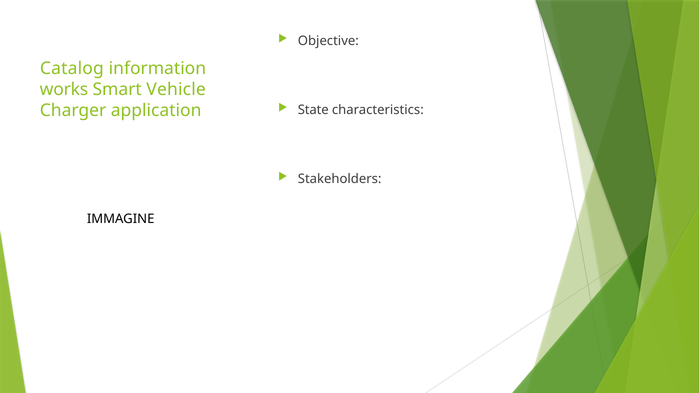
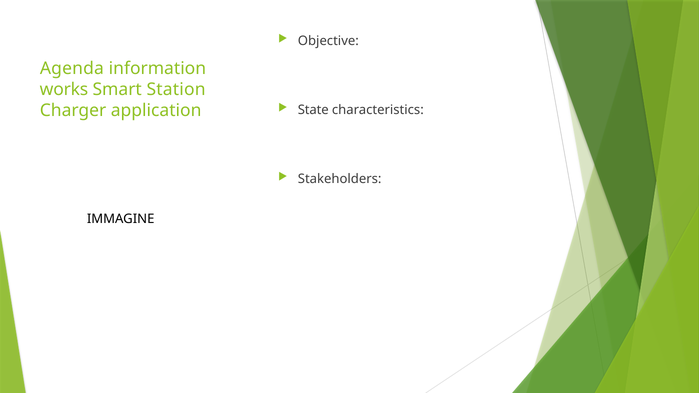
Catalog: Catalog -> Agenda (72, 69)
Vehicle: Vehicle -> Station (176, 90)
